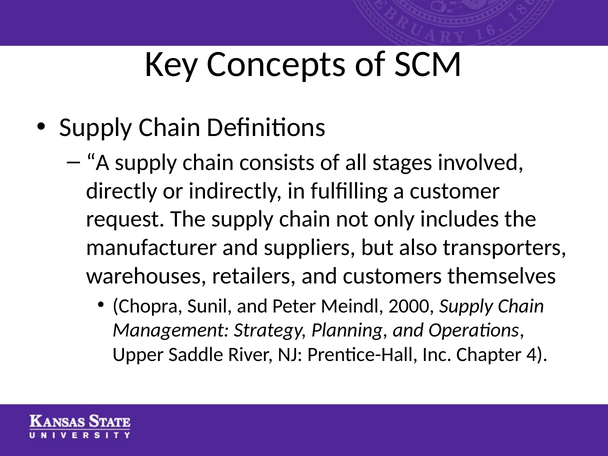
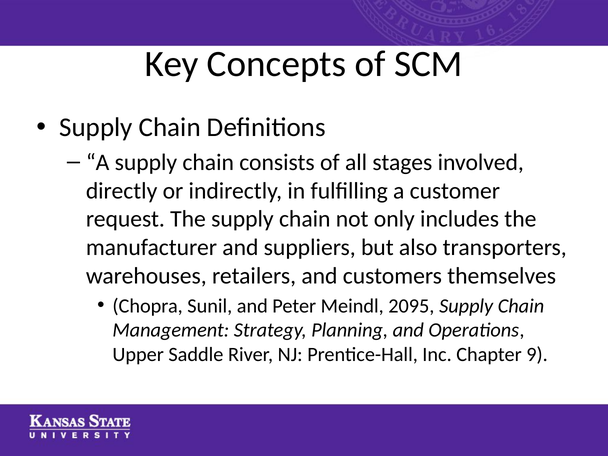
2000: 2000 -> 2095 (411, 306)
4: 4 -> 9 (537, 354)
